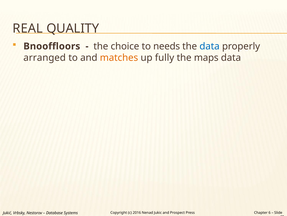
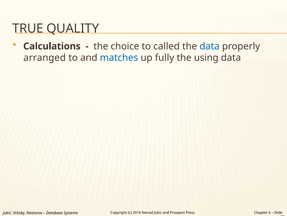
REAL: REAL -> TRUE (28, 28)
Bnooffloors: Bnooffloors -> Calculations (52, 46)
needs: needs -> called (167, 46)
matches colour: orange -> blue (119, 58)
maps: maps -> using (206, 58)
